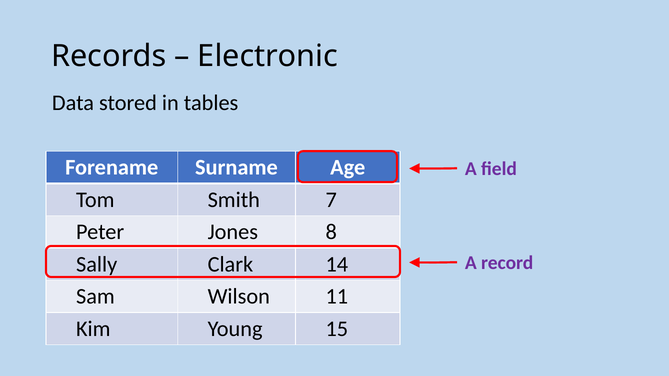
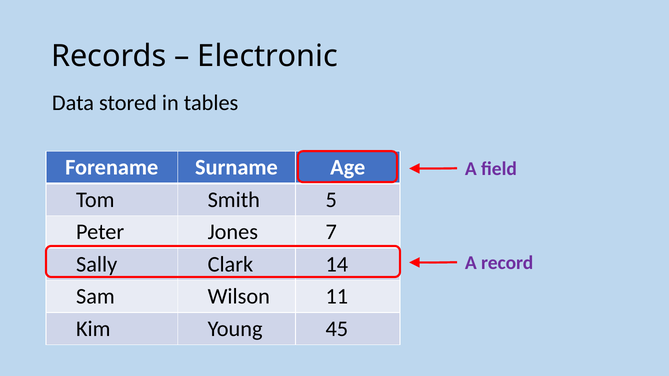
7: 7 -> 5 (331, 200)
8: 8 -> 7 (331, 232)
15: 15 -> 45 (337, 329)
